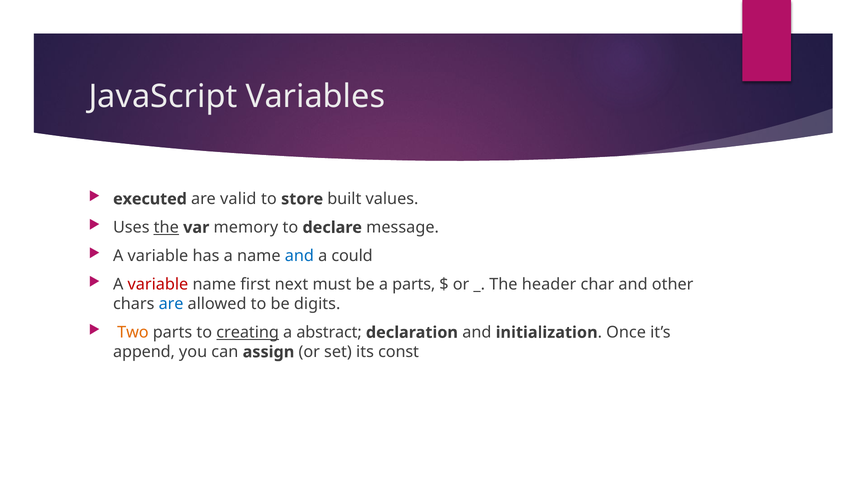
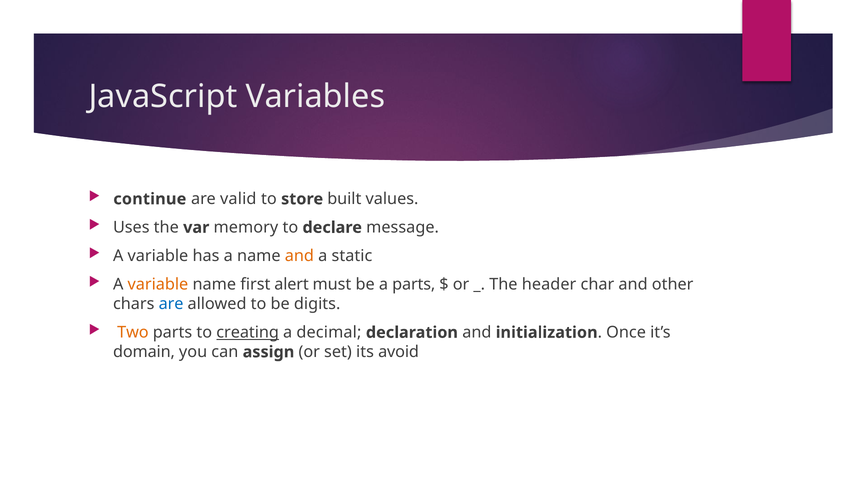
executed: executed -> continue (150, 199)
the underline: present -> none (166, 228)
and colour: blue -> orange (299, 256)
could: could -> static (352, 256)
variable colour: red -> orange (158, 285)
next: next -> alert (292, 285)
abstract: abstract -> decimal (329, 333)
append: append -> domain (144, 352)
const: const -> avoid (399, 352)
